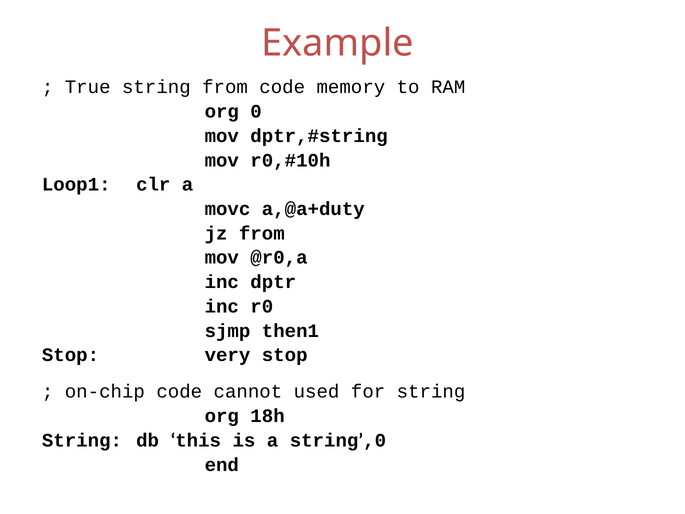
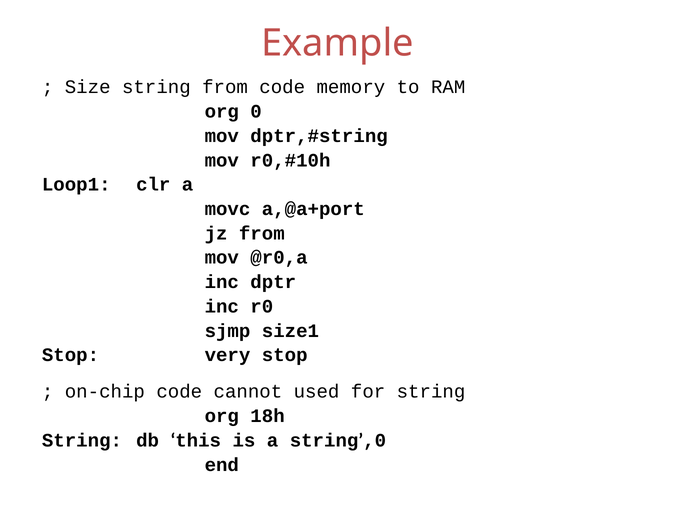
True: True -> Size (88, 87)
a,@a+duty: a,@a+duty -> a,@a+port (313, 209)
then1: then1 -> size1 (290, 331)
